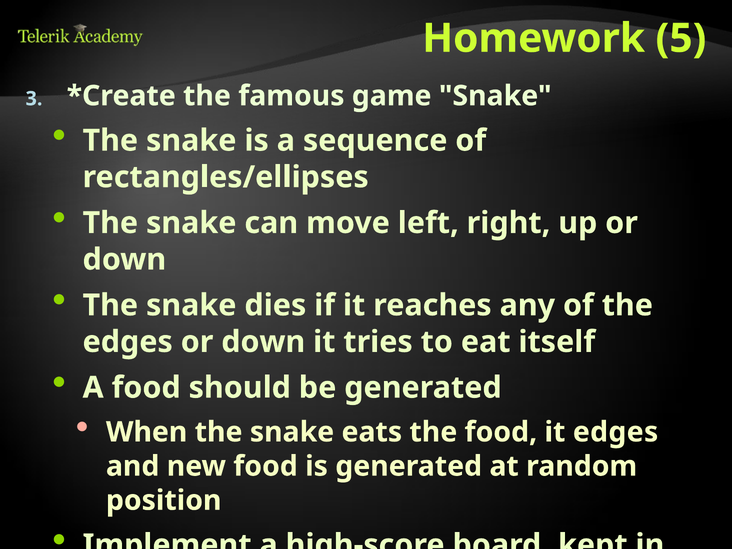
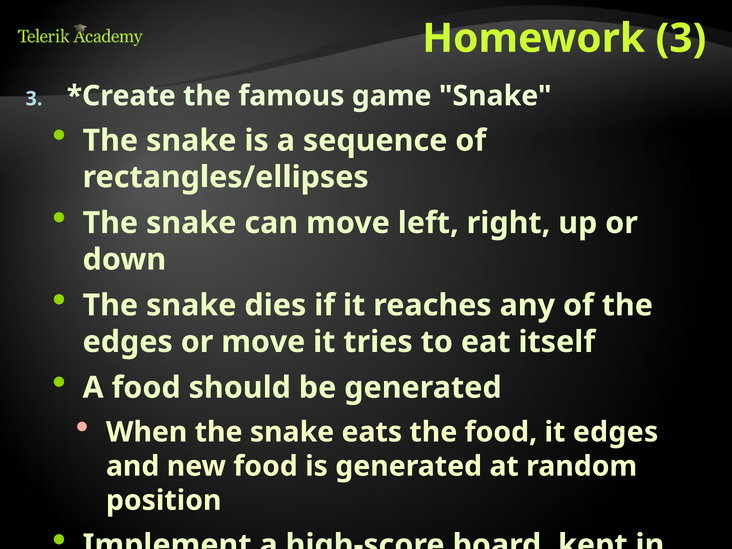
Homework 5: 5 -> 3 (681, 38)
edges or down: down -> move (263, 342)
